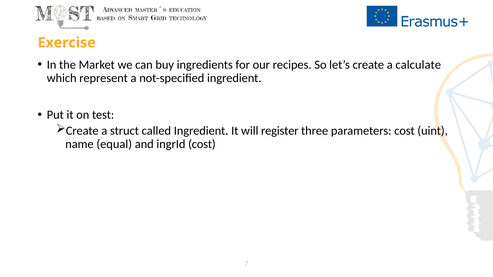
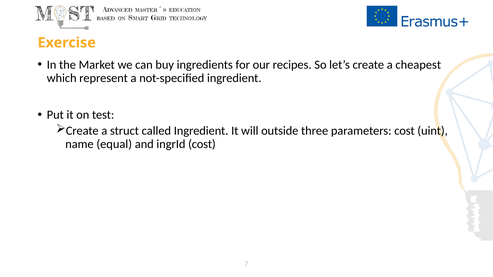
calculate: calculate -> cheapest (418, 65)
register: register -> outside (280, 131)
